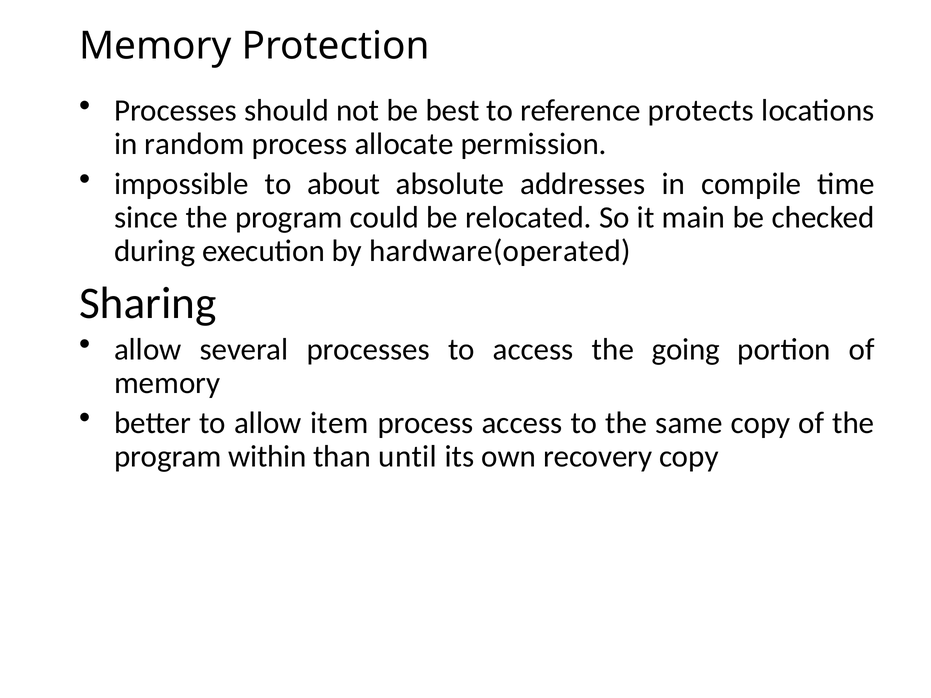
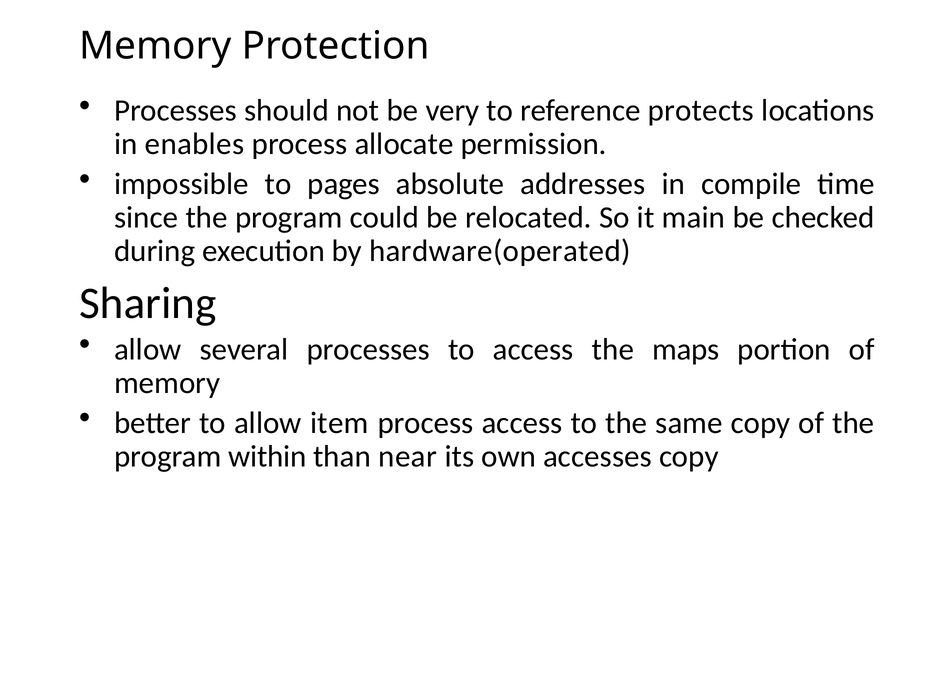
best: best -> very (452, 111)
random: random -> enables (195, 144)
about: about -> pages (344, 184)
going: going -> maps (686, 350)
until: until -> near (408, 457)
recovery: recovery -> accesses (597, 457)
